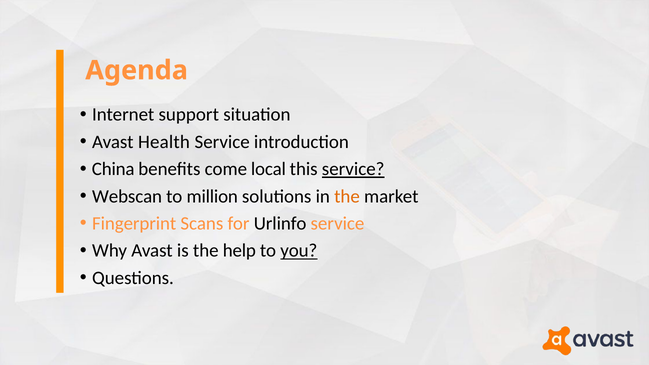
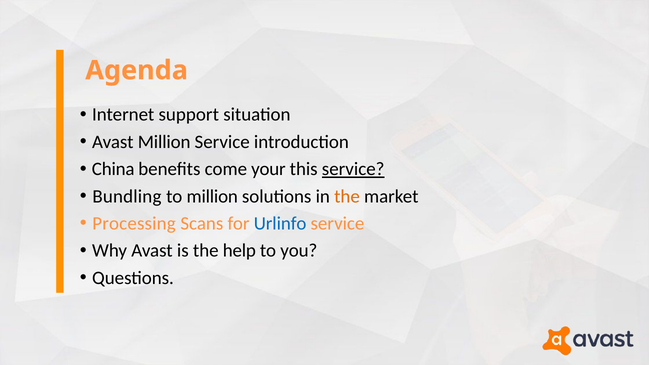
Avast Health: Health -> Million (164, 142)
local: local -> your (268, 169)
Webscan: Webscan -> Bundling (127, 196)
Fingerprint: Fingerprint -> Processing (134, 224)
Urlinfo colour: black -> blue (280, 224)
you underline: present -> none (299, 251)
